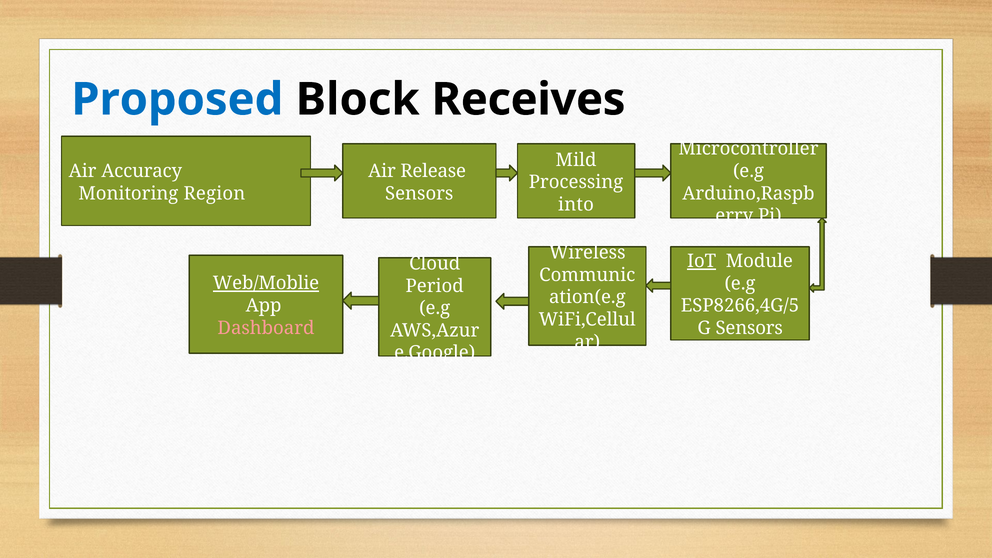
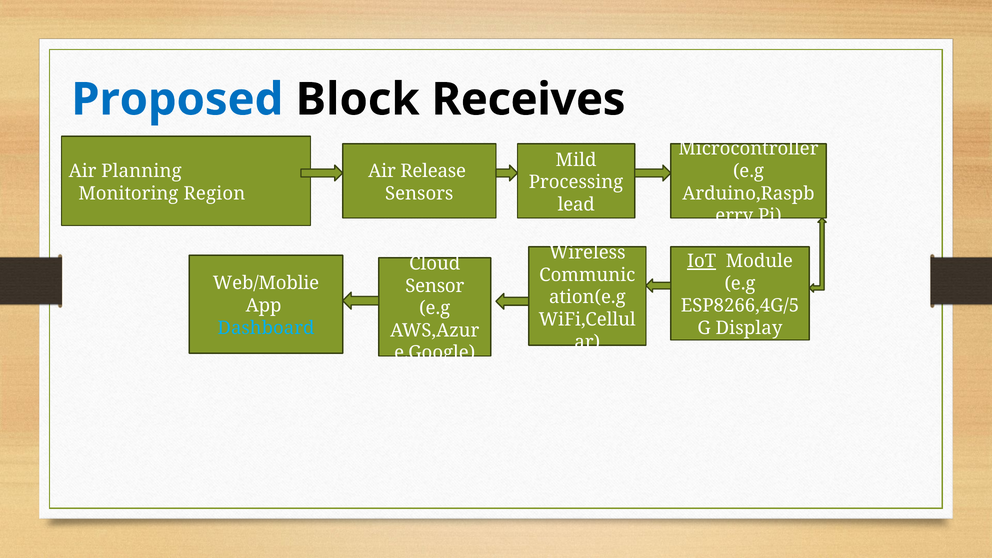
Accuracy: Accuracy -> Planning (142, 171)
into: into -> lead (576, 205)
Web/Moblie underline: present -> none (266, 283)
Period: Period -> Sensor (435, 286)
Dashboard colour: pink -> light blue (266, 328)
Sensors: Sensors -> Display (749, 328)
